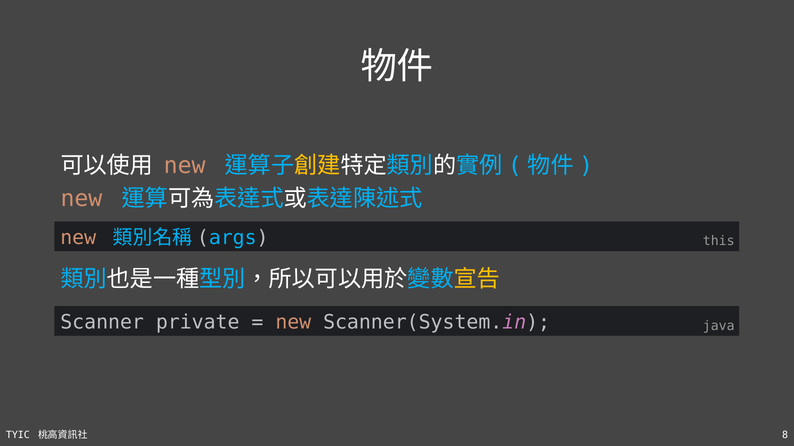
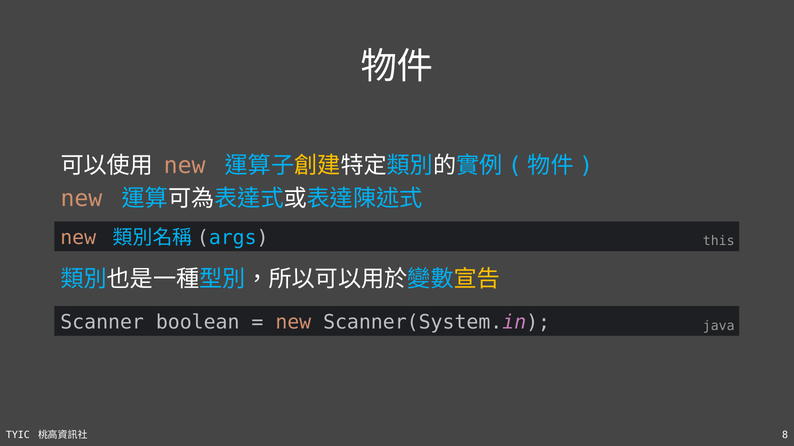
private: private -> boolean (198, 323)
